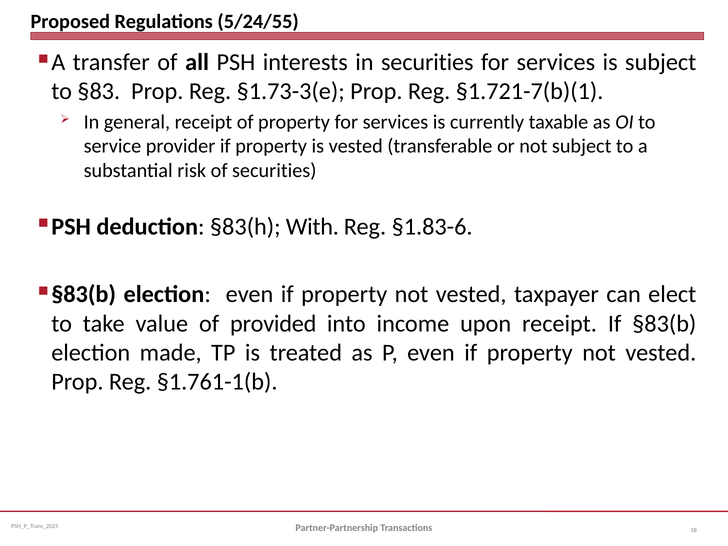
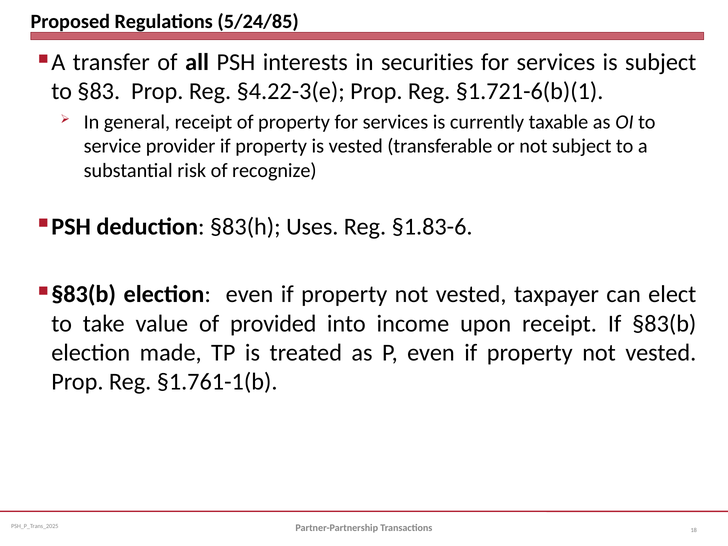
5/24/55: 5/24/55 -> 5/24/85 (258, 22)
§1.73-3(e: §1.73-3(e -> §4.22-3(e (291, 91)
§1.721-7(b)(1: §1.721-7(b)(1 -> §1.721-6(b)(1 (530, 91)
of securities: securities -> recognize (274, 170)
With: With -> Uses (312, 227)
